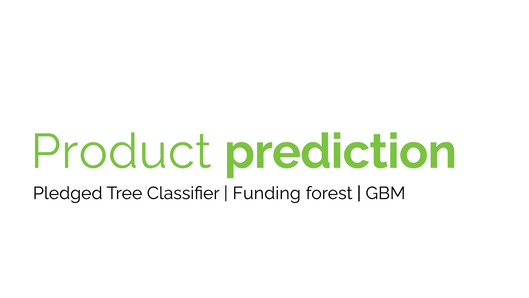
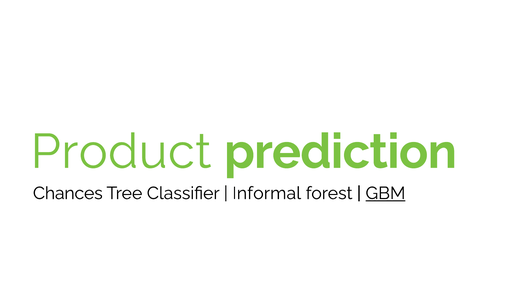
Pledged: Pledged -> Chances (68, 193)
Funding: Funding -> Informal (267, 193)
GBM underline: none -> present (385, 193)
